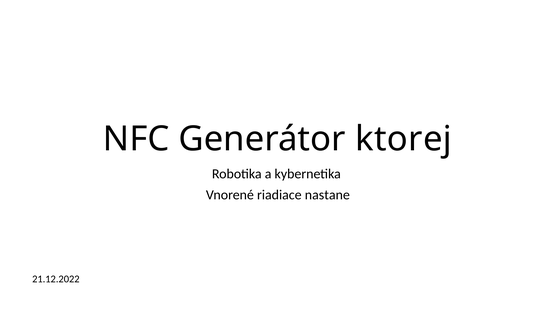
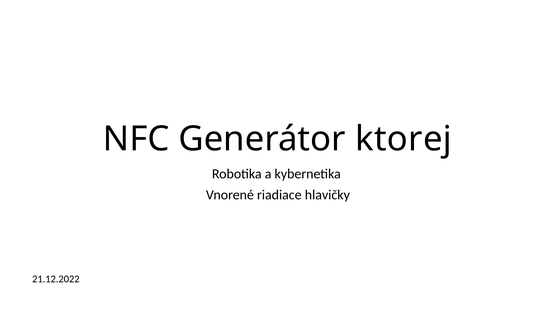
nastane: nastane -> hlavičky (327, 195)
